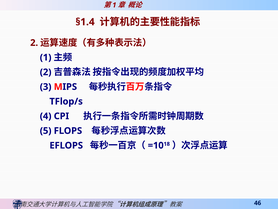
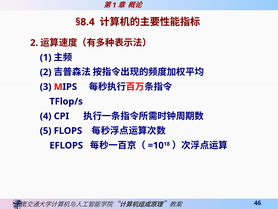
§1.4: §1.4 -> §8.4 (85, 22)
